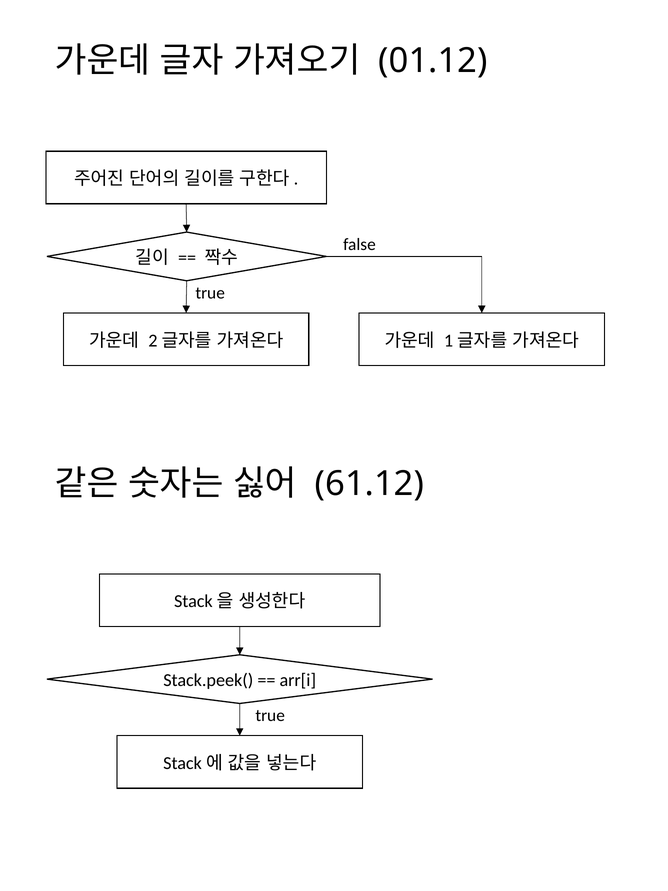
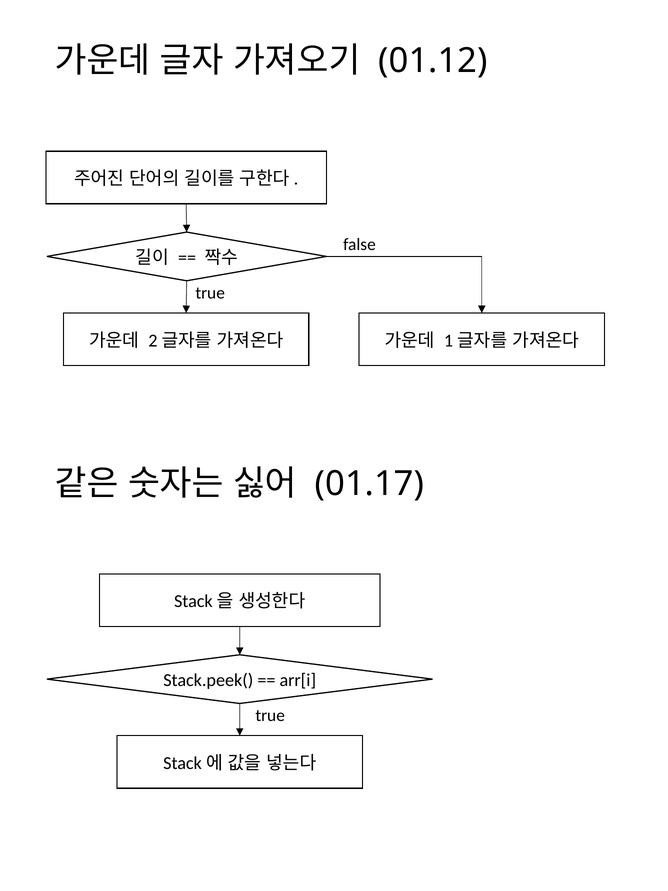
61.12: 61.12 -> 01.17 (369, 483)
